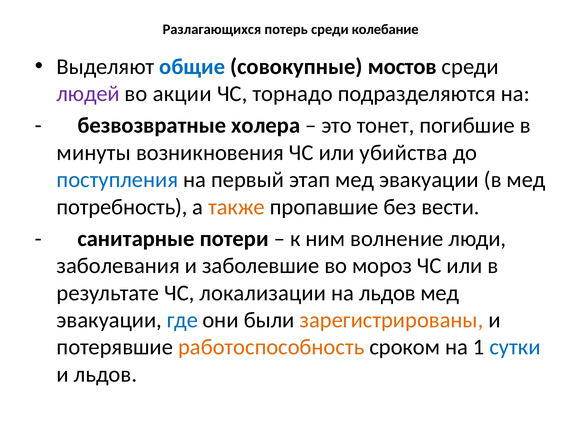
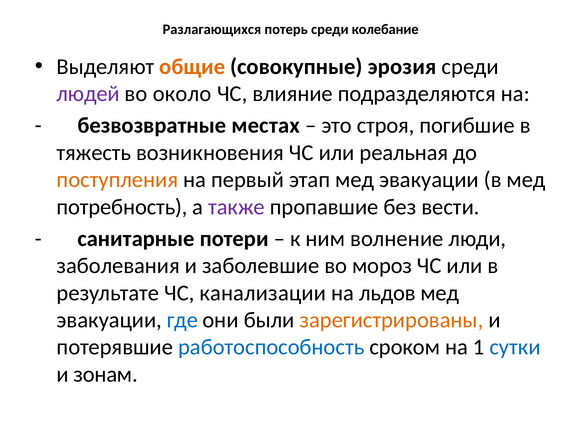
общие colour: blue -> orange (192, 67)
мостов: мостов -> эрозия (402, 67)
акции: акции -> около (182, 94)
торнадо: торнадо -> влияние (293, 94)
холера: холера -> местах (266, 125)
тонет: тонет -> строя (386, 125)
минуты: минуты -> тяжесть (94, 153)
убийства: убийства -> реальная (404, 153)
поступления colour: blue -> orange (117, 180)
также colour: orange -> purple (236, 207)
локализации: локализации -> канализации (263, 293)
работоспособность colour: orange -> blue (271, 347)
и льдов: льдов -> зонам (106, 374)
